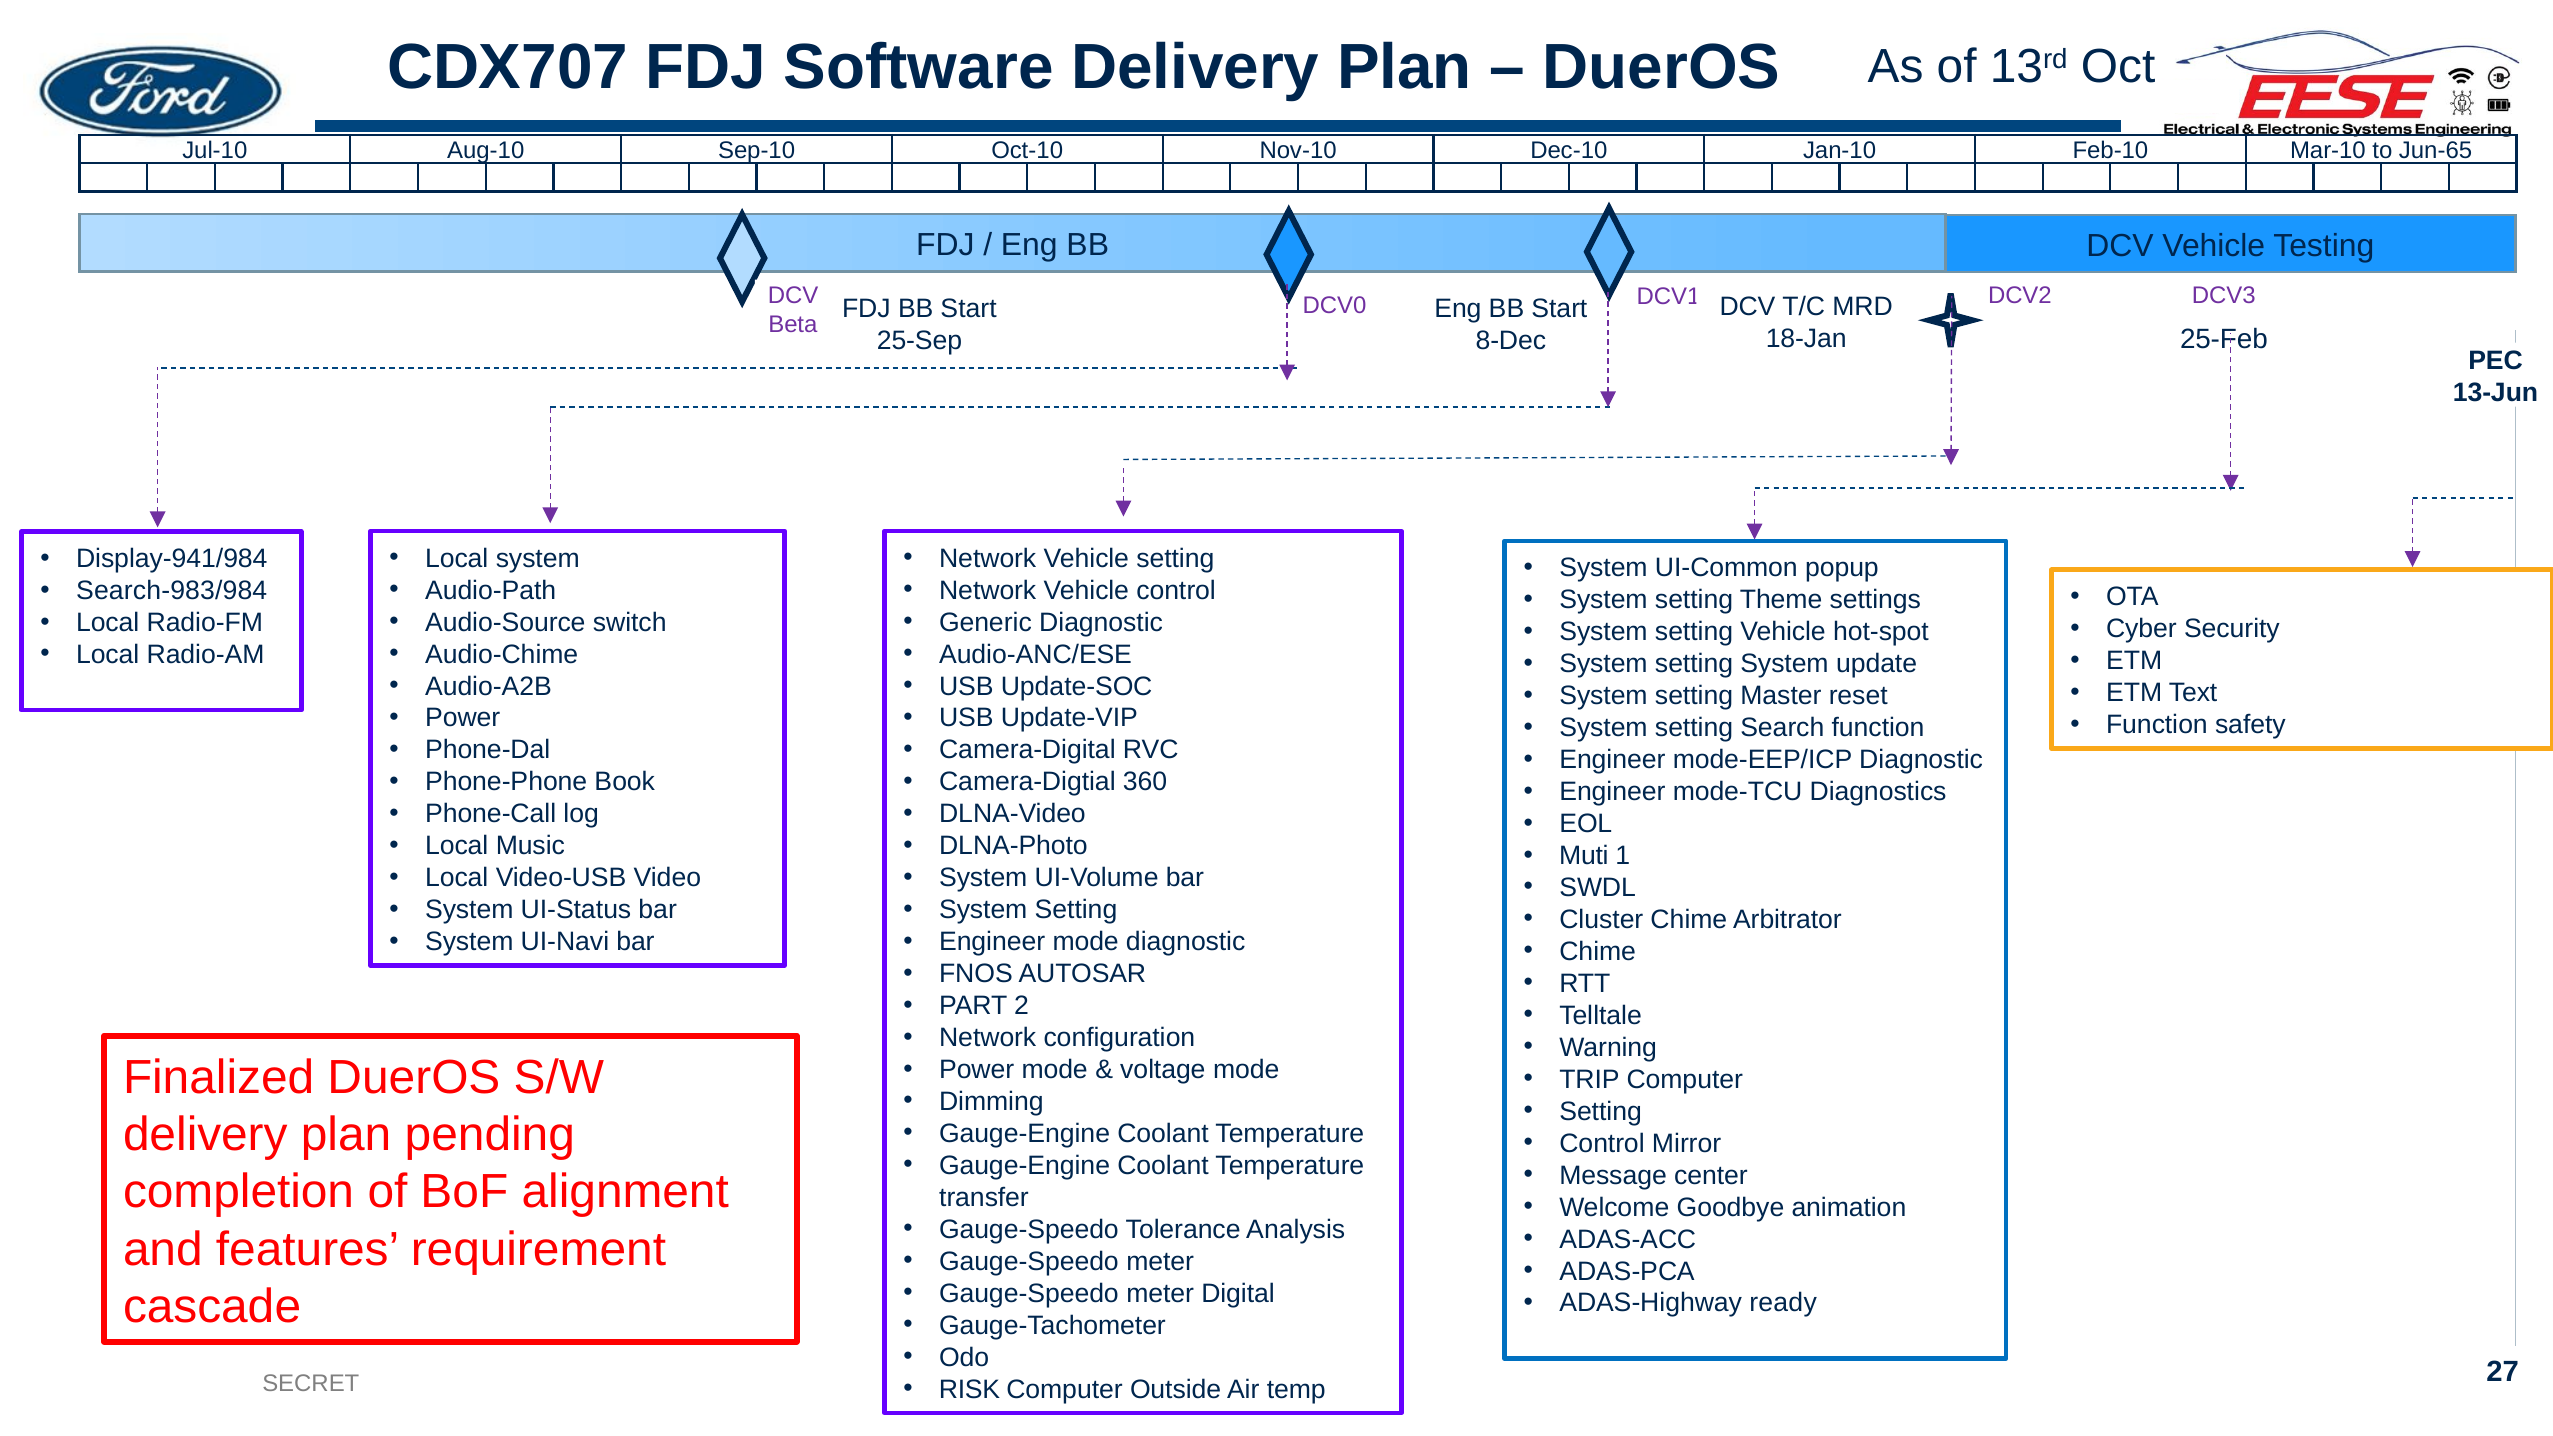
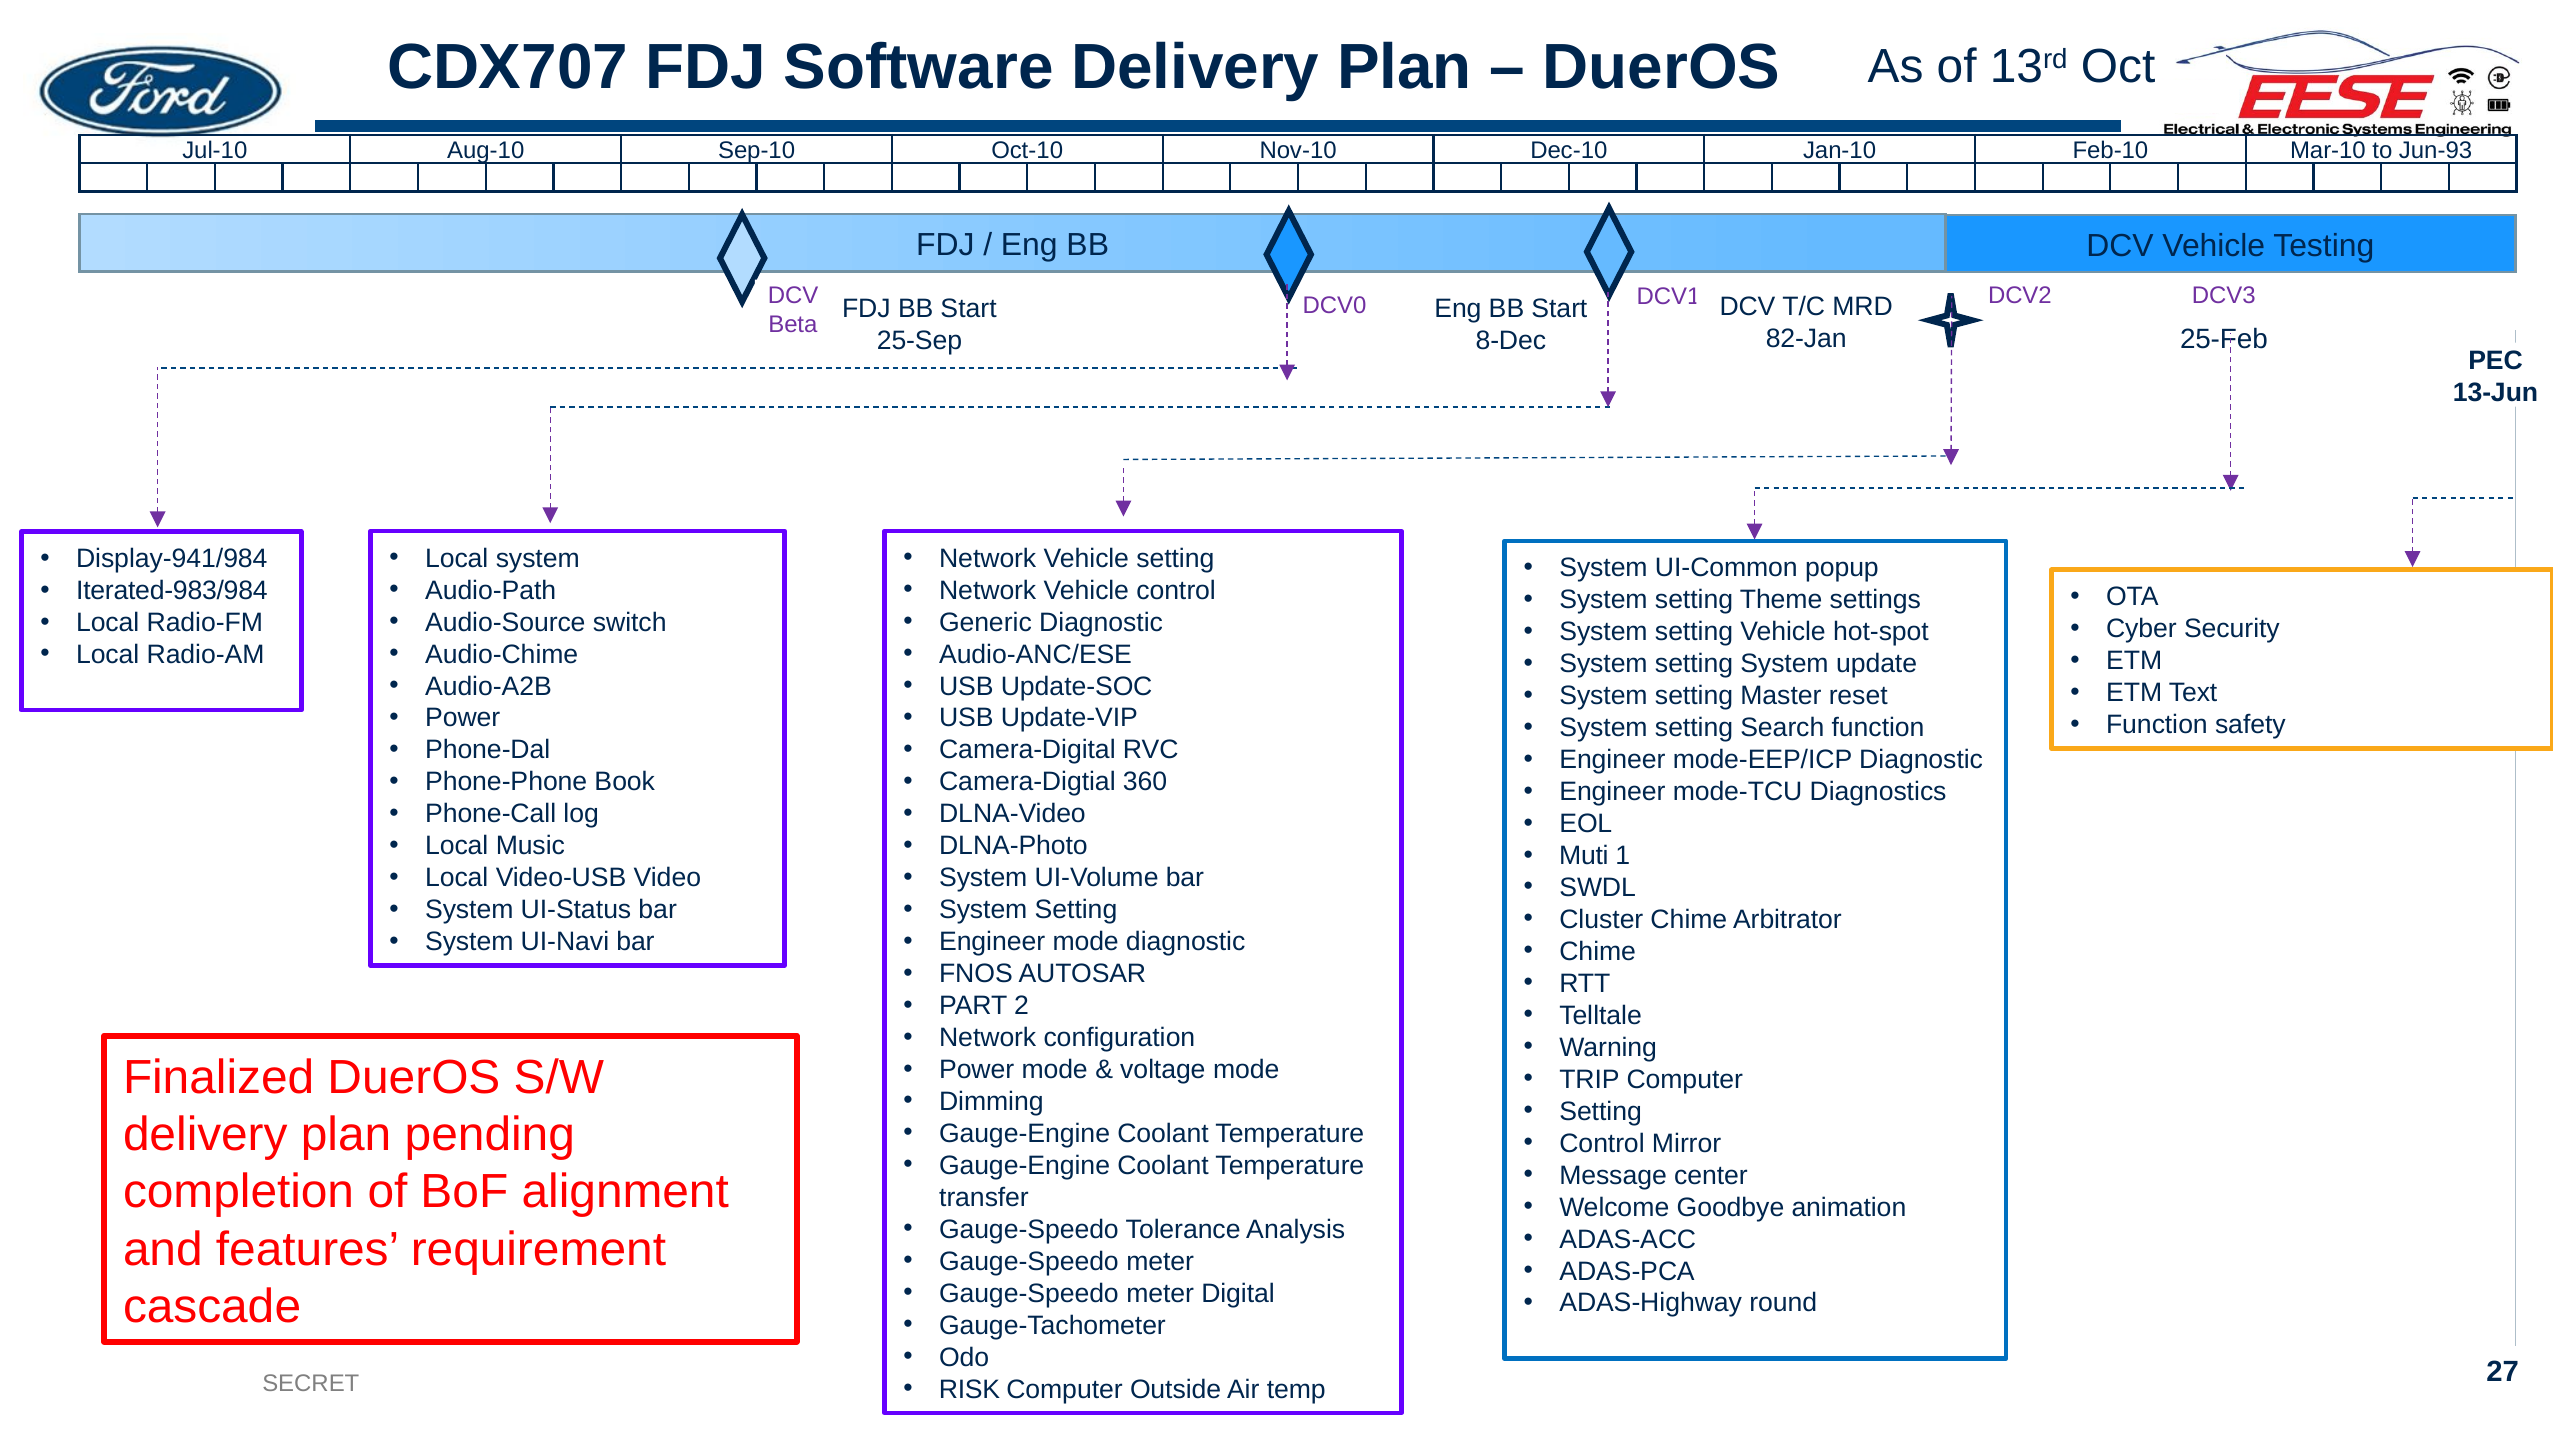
Jun-65: Jun-65 -> Jun-93 (2436, 150)
18-Jan: 18-Jan -> 82-Jan (1806, 339)
Search-983/984: Search-983/984 -> Iterated-983/984 (172, 591)
ready: ready -> round (1783, 1303)
